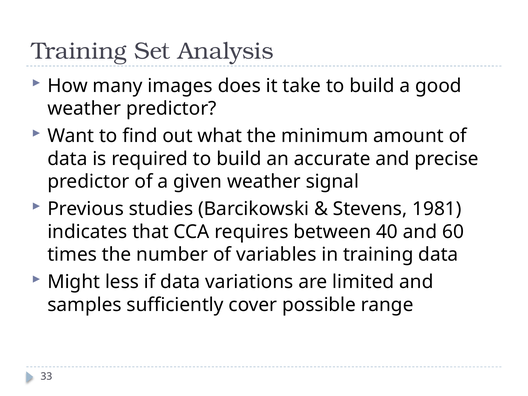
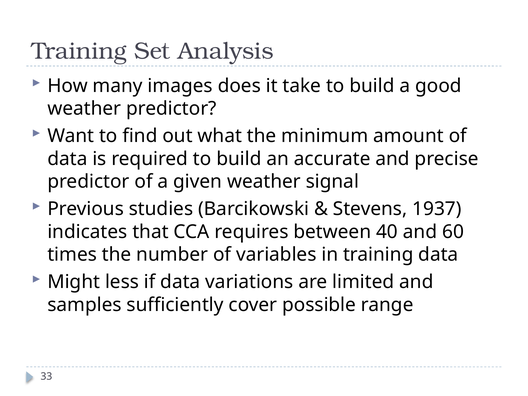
1981: 1981 -> 1937 (437, 209)
